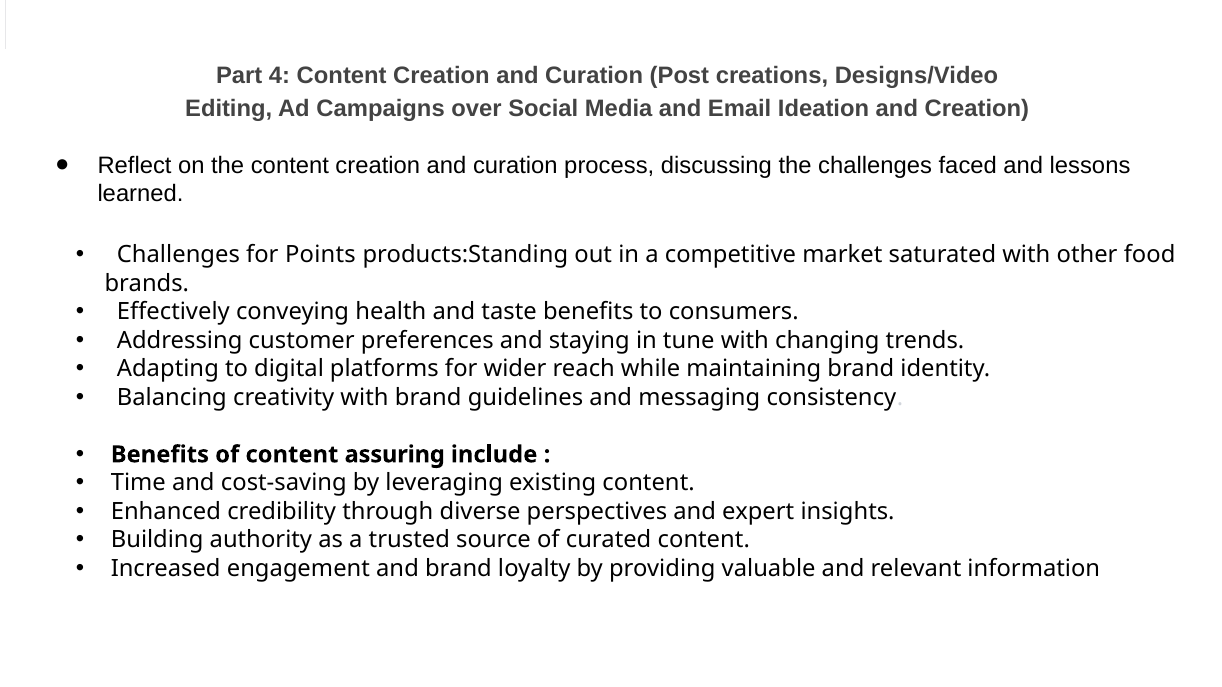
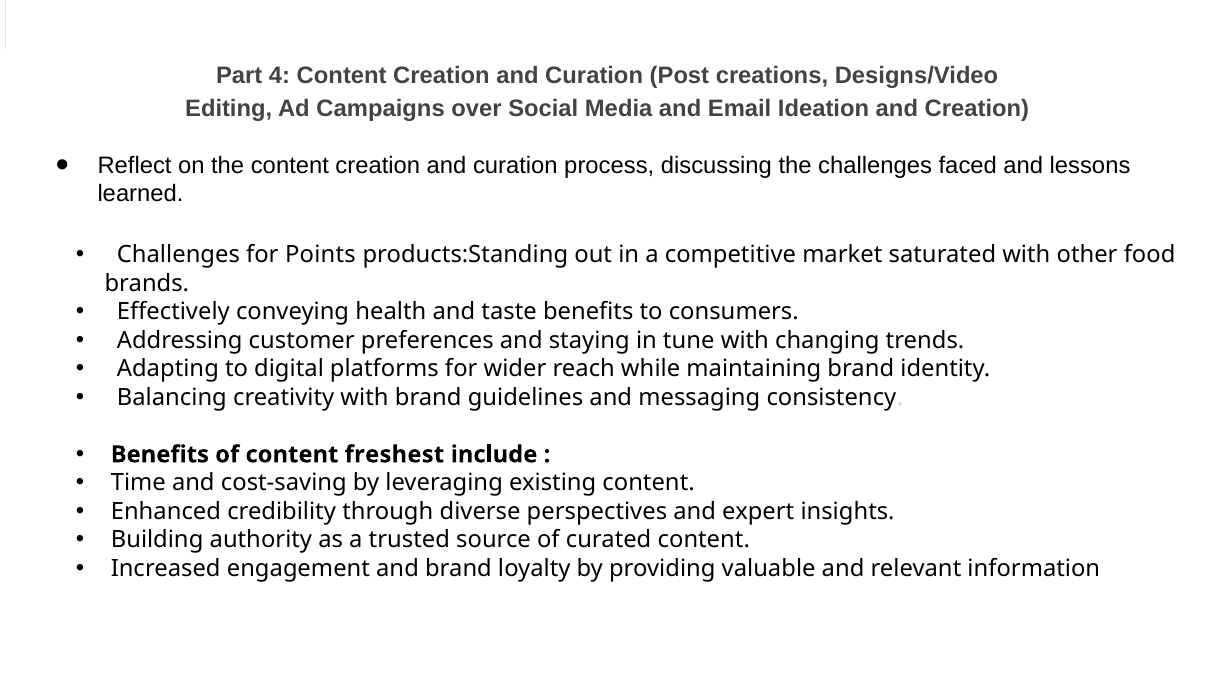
assuring: assuring -> freshest (394, 455)
